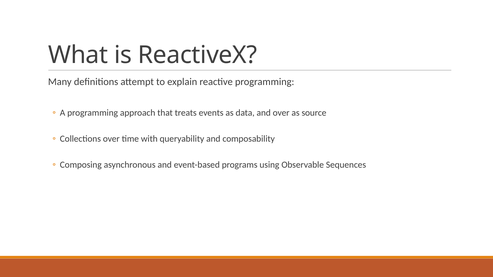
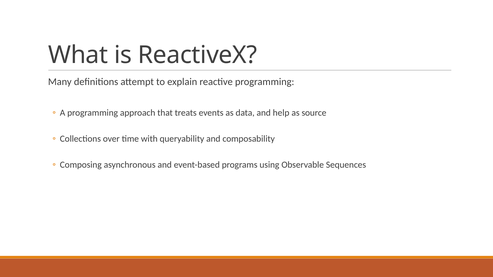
and over: over -> help (281, 113)
